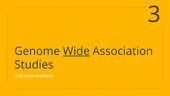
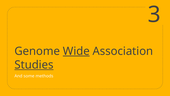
Studies underline: none -> present (34, 65)
